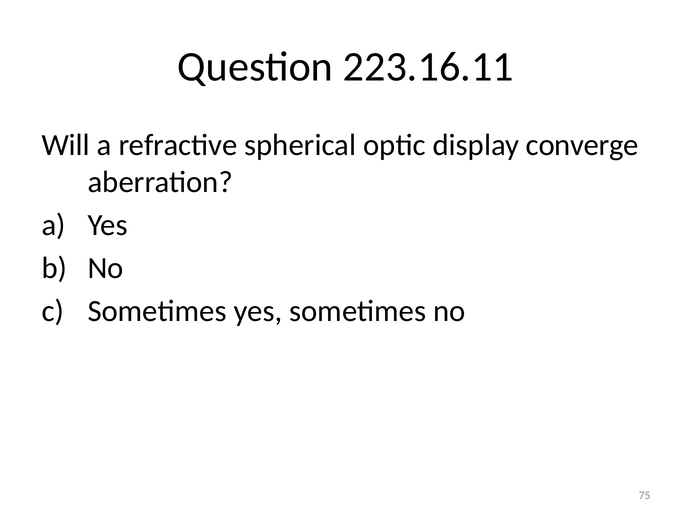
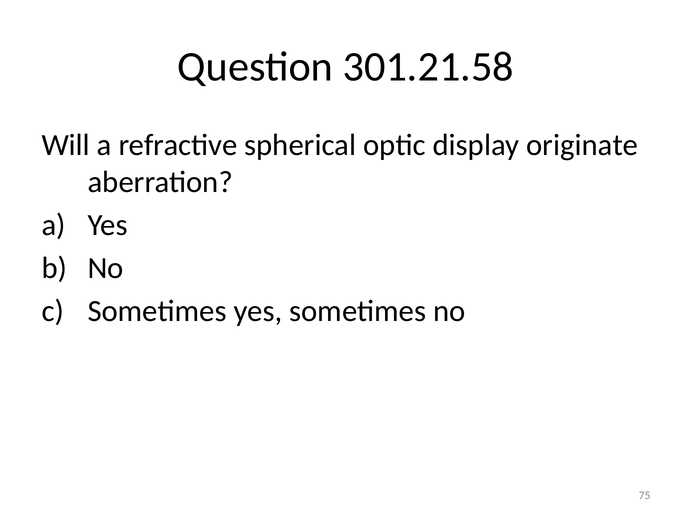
223.16.11: 223.16.11 -> 301.21.58 (428, 67)
converge: converge -> originate (582, 145)
